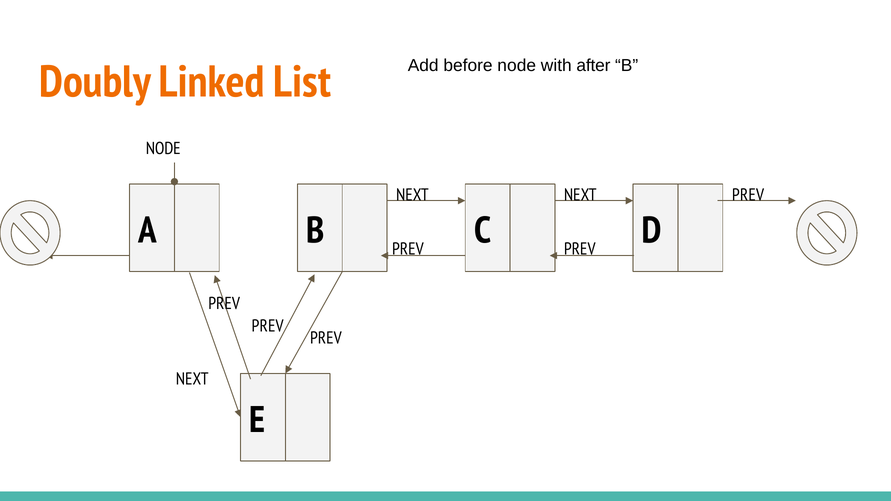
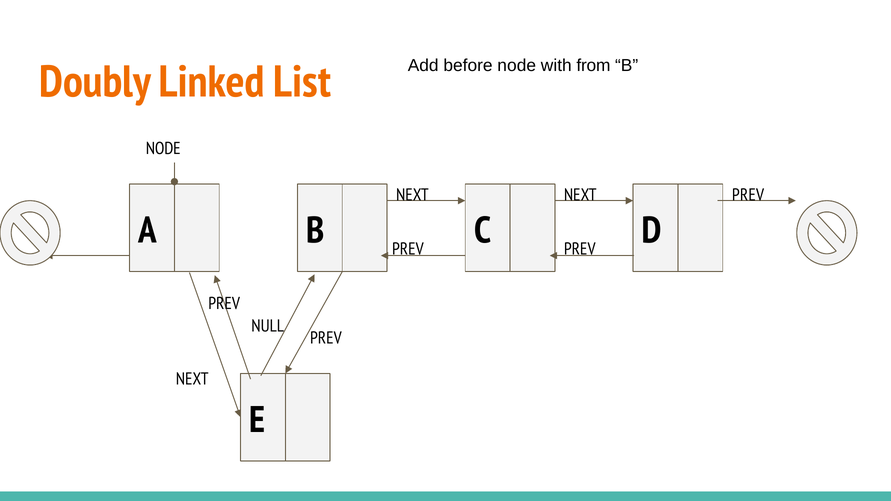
after: after -> from (593, 66)
PREV: PREV -> NULL (268, 326)
